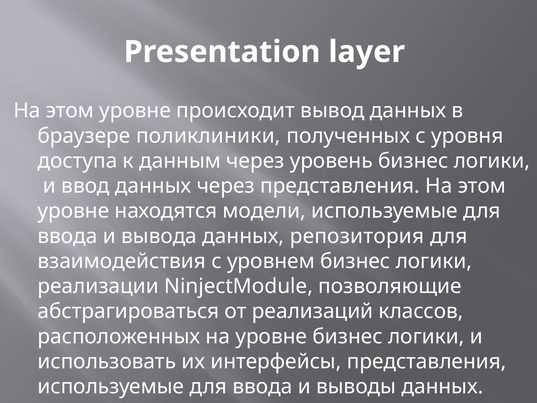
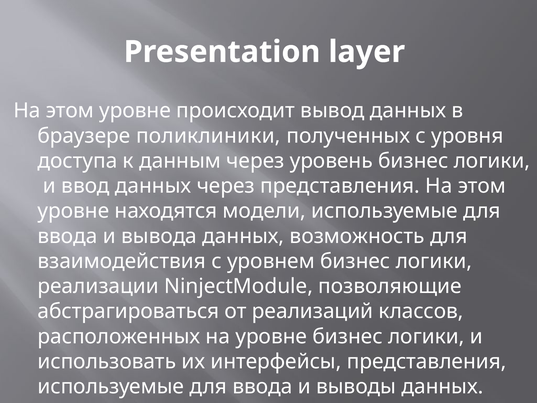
репозитория: репозитория -> возможность (357, 236)
